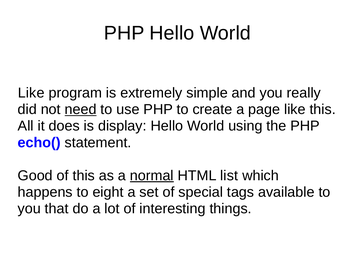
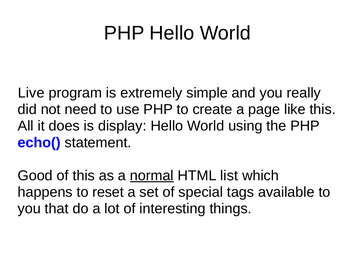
Like: Like -> Live (31, 93)
need underline: present -> none (81, 109)
eight: eight -> reset (108, 192)
